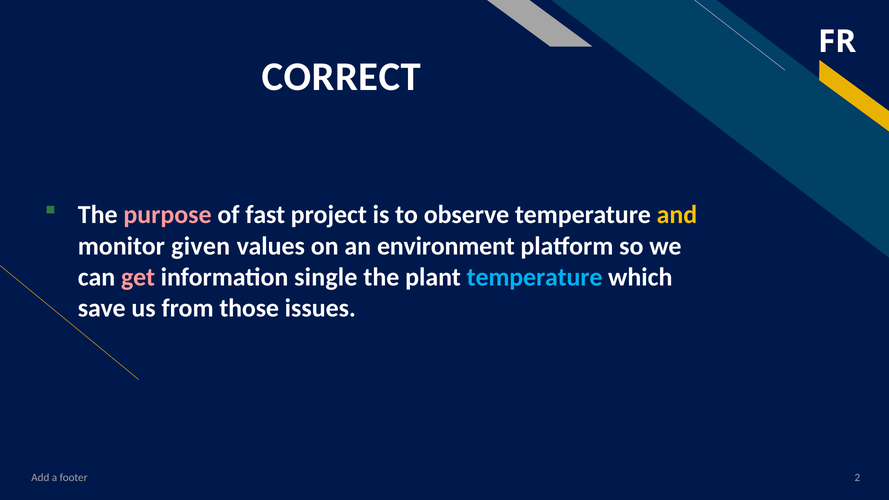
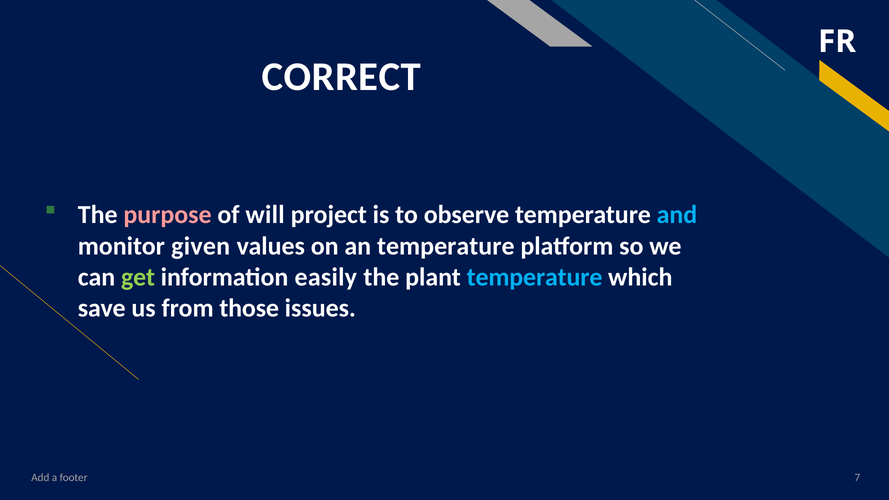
fast: fast -> will (265, 215)
and colour: yellow -> light blue (677, 215)
an environment: environment -> temperature (446, 246)
get colour: pink -> light green (138, 277)
single: single -> easily (326, 277)
2: 2 -> 7 (857, 477)
